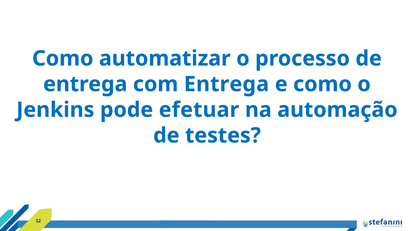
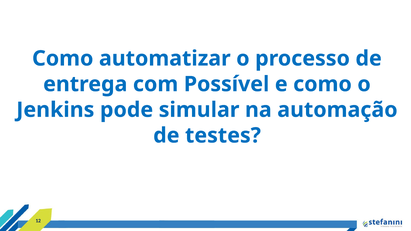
com Entrega: Entrega -> Possível (227, 84)
efetuar: efetuar -> simular (199, 110)
